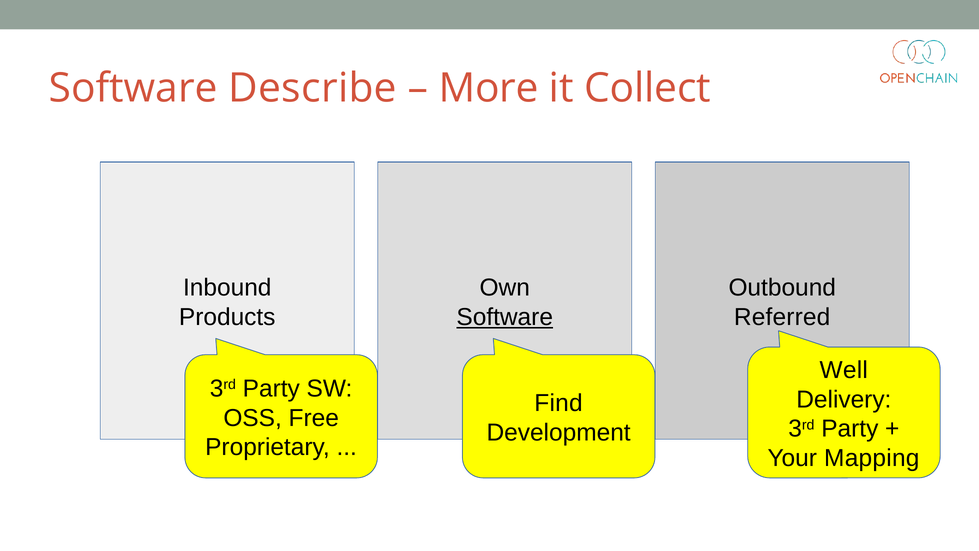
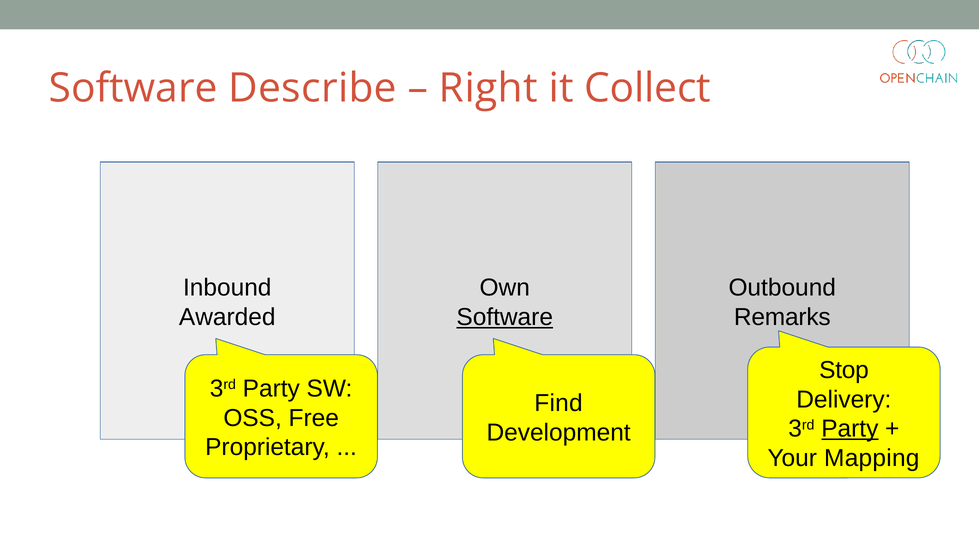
More: More -> Right (488, 88)
Products: Products -> Awarded (227, 317)
Referred: Referred -> Remarks (782, 317)
Well: Well -> Stop (844, 370)
Party underline: none -> present (850, 429)
